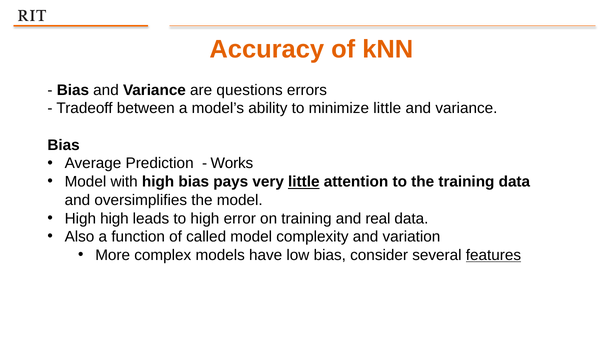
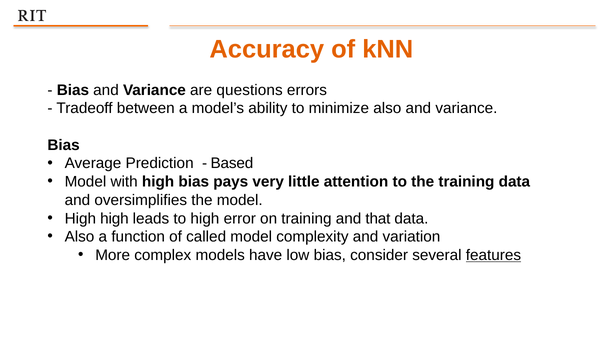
minimize little: little -> also (387, 108)
Works: Works -> Based (232, 164)
little underline: present -> none (304, 182)
real: real -> that (378, 219)
